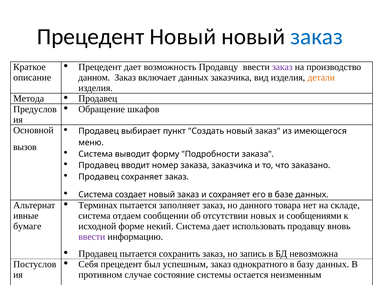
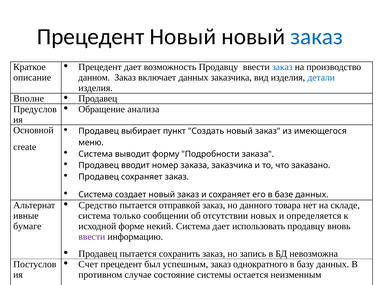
заказ colour: purple -> blue (282, 67)
детали colour: orange -> blue (321, 78)
Метода: Метода -> Вполне (29, 99)
шкафов: шкафов -> анализа (143, 109)
вызов: вызов -> create (25, 147)
Терминах: Терминах -> Средство (98, 205)
заполняет: заполняет -> отправкой (180, 205)
отдаем: отдаем -> только (127, 216)
сообщениями: сообщениями -> определяется (314, 216)
Себя: Себя -> Счет (88, 264)
